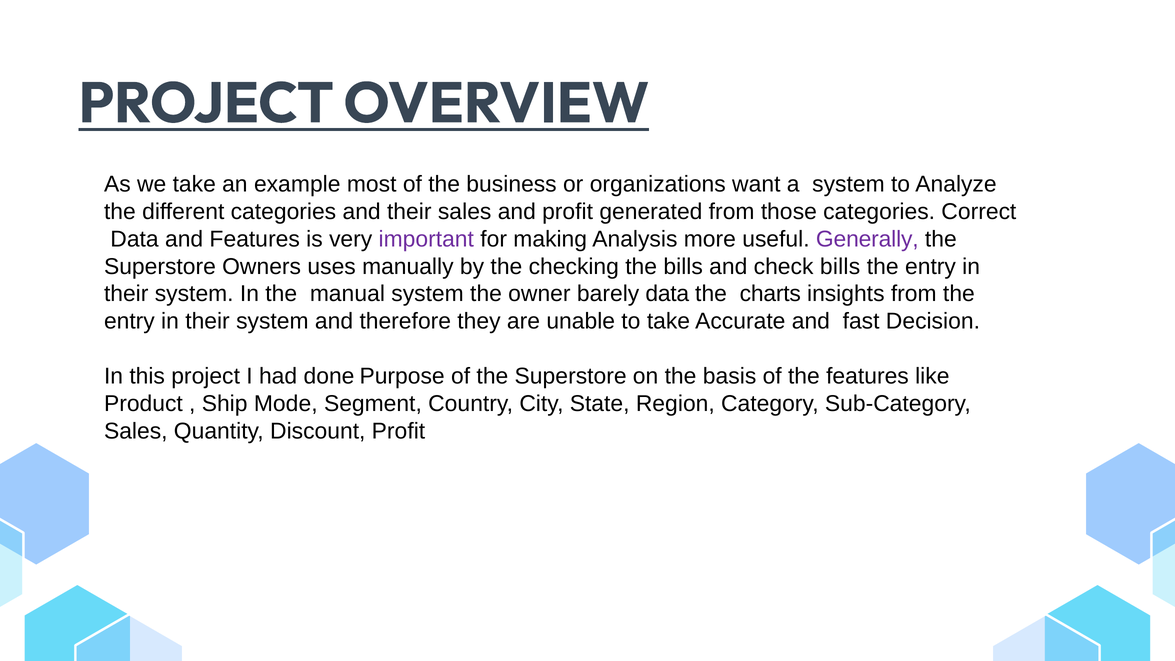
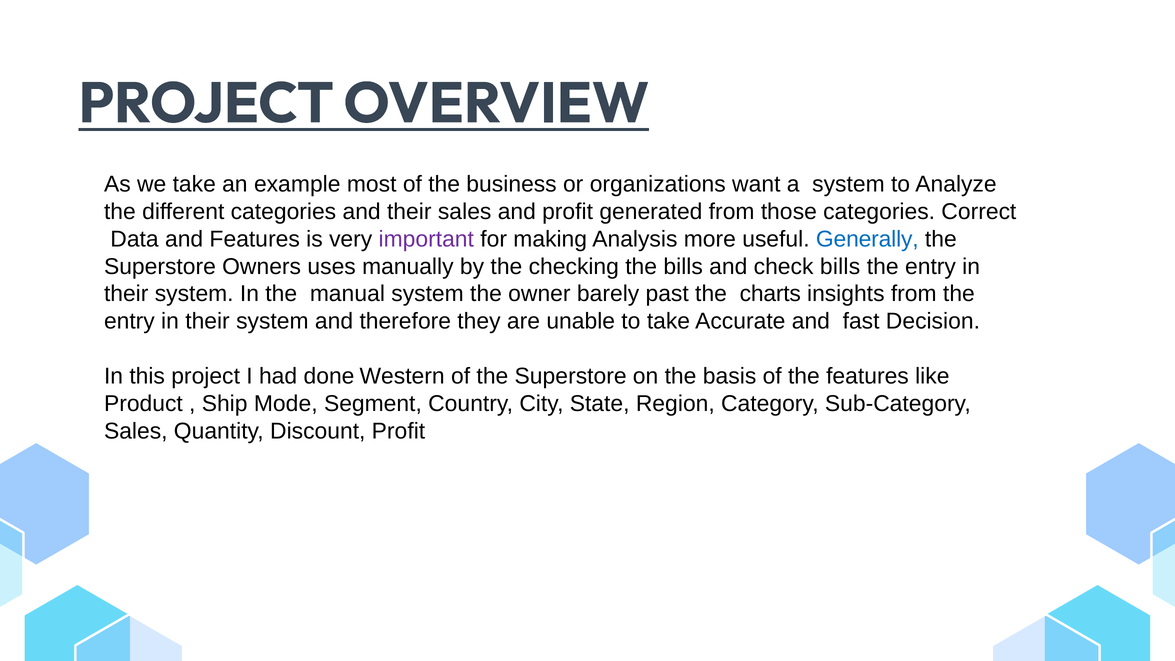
Generally colour: purple -> blue (867, 239)
barely data: data -> past (667, 294)
Purpose: Purpose -> Western (402, 376)
